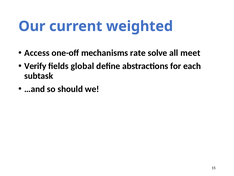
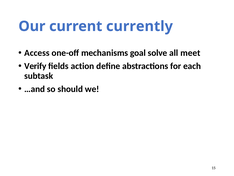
weighted: weighted -> currently (139, 26)
rate: rate -> goal (138, 53)
global: global -> action (82, 66)
